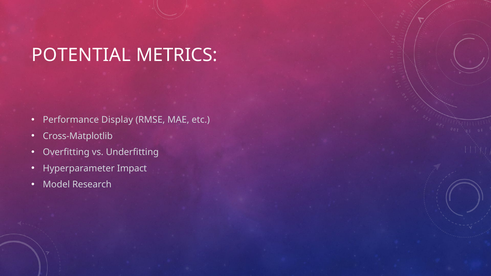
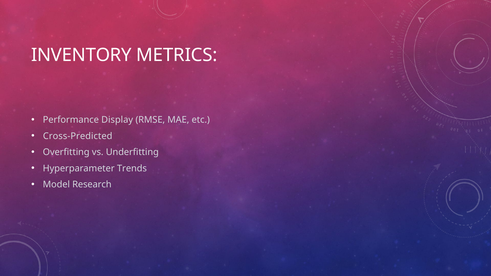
POTENTIAL: POTENTIAL -> INVENTORY (81, 55)
Cross-Matplotlib: Cross-Matplotlib -> Cross-Predicted (78, 136)
Impact: Impact -> Trends (132, 168)
